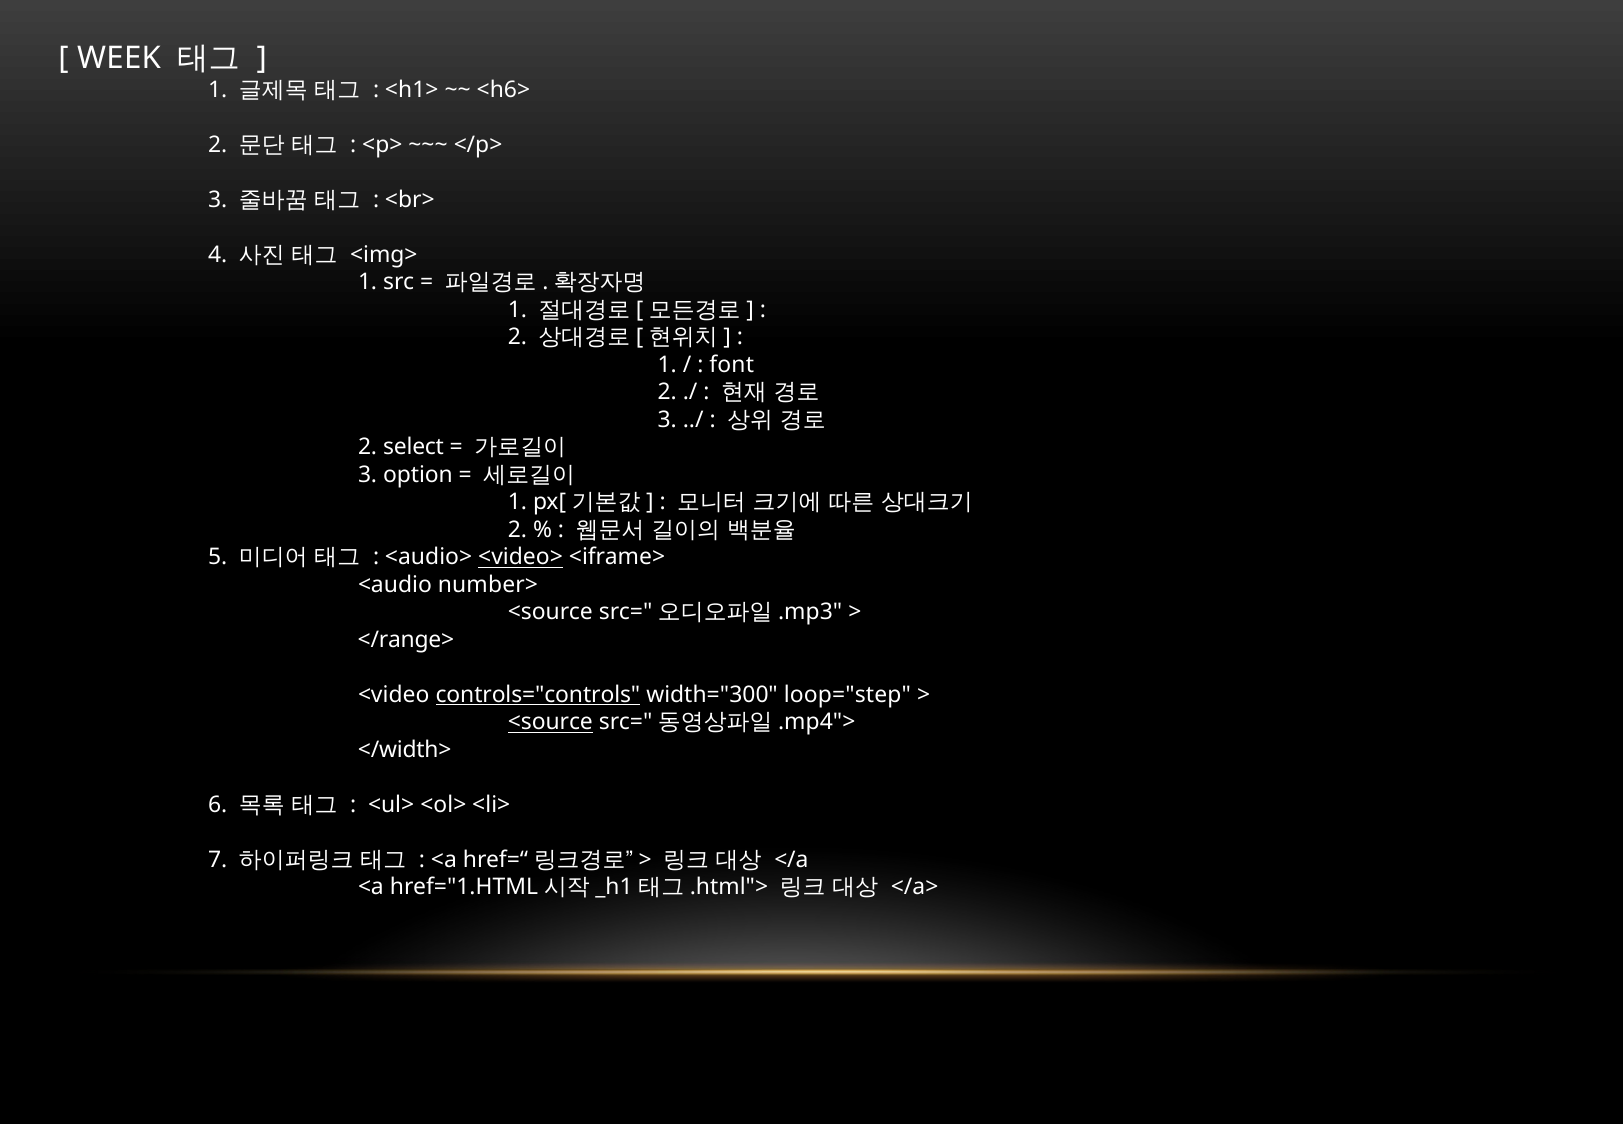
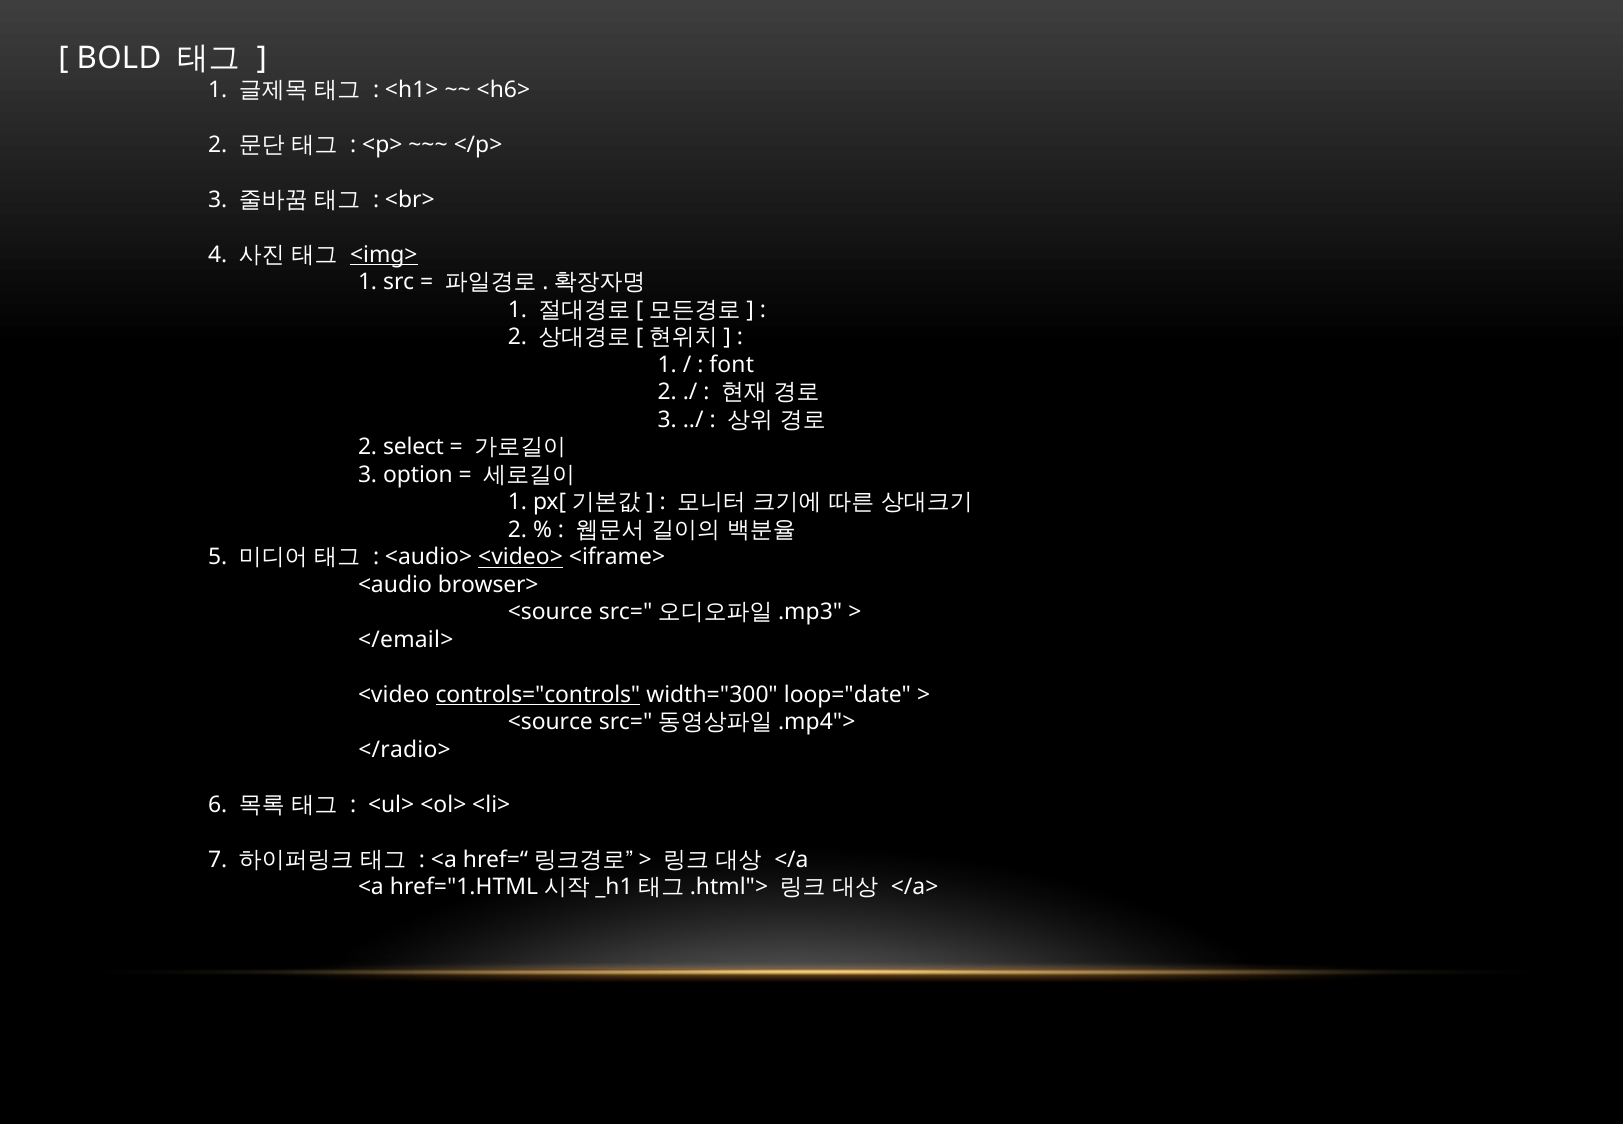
WEEK: WEEK -> BOLD (119, 58)
<img> underline: none -> present (384, 255)
number>: number> -> browser> (488, 585)
</range>: </range> -> </email> (406, 640)
loop="step: loop="step -> loop="date (847, 695)
<source underline: present -> none (550, 722)
</width>: </width> -> </radio> (404, 750)
